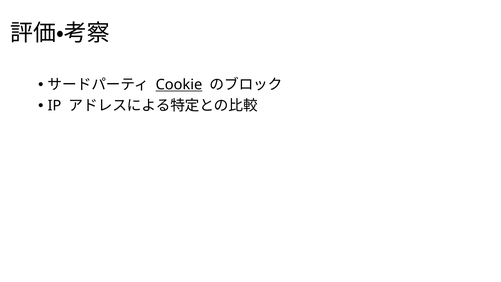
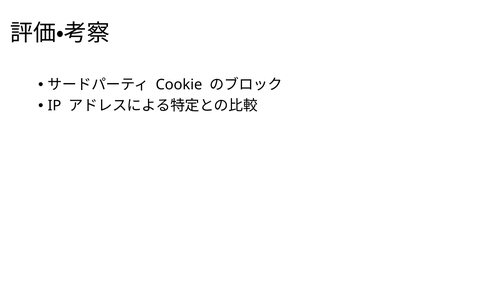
Cookie underline: present -> none (179, 85)
